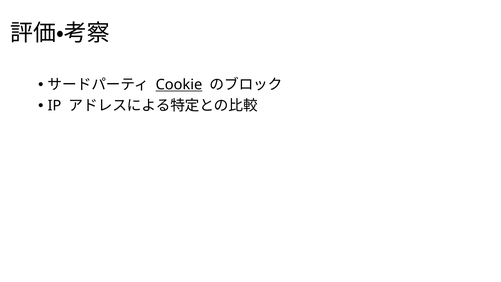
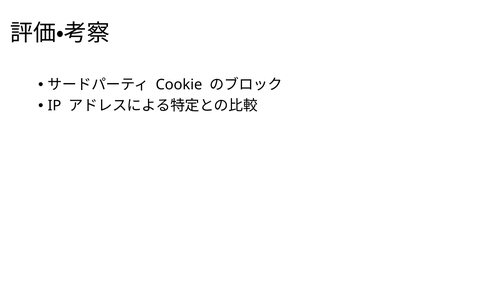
Cookie underline: present -> none (179, 85)
